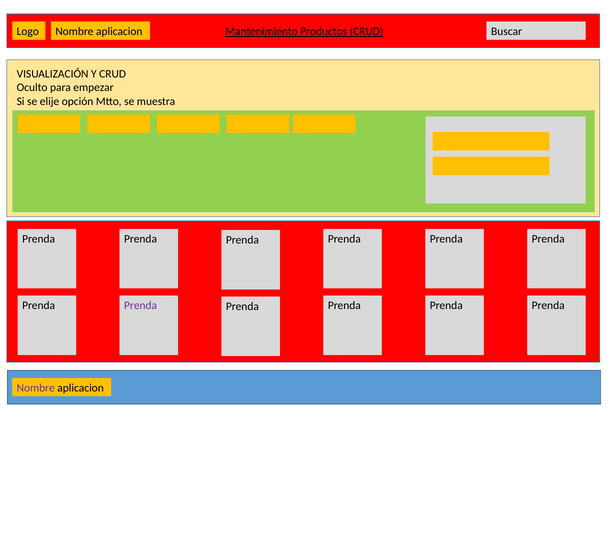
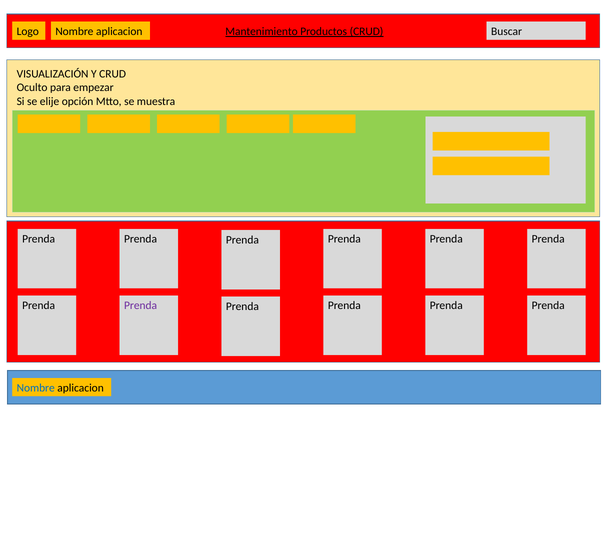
Nombre colour: purple -> blue (36, 388)
